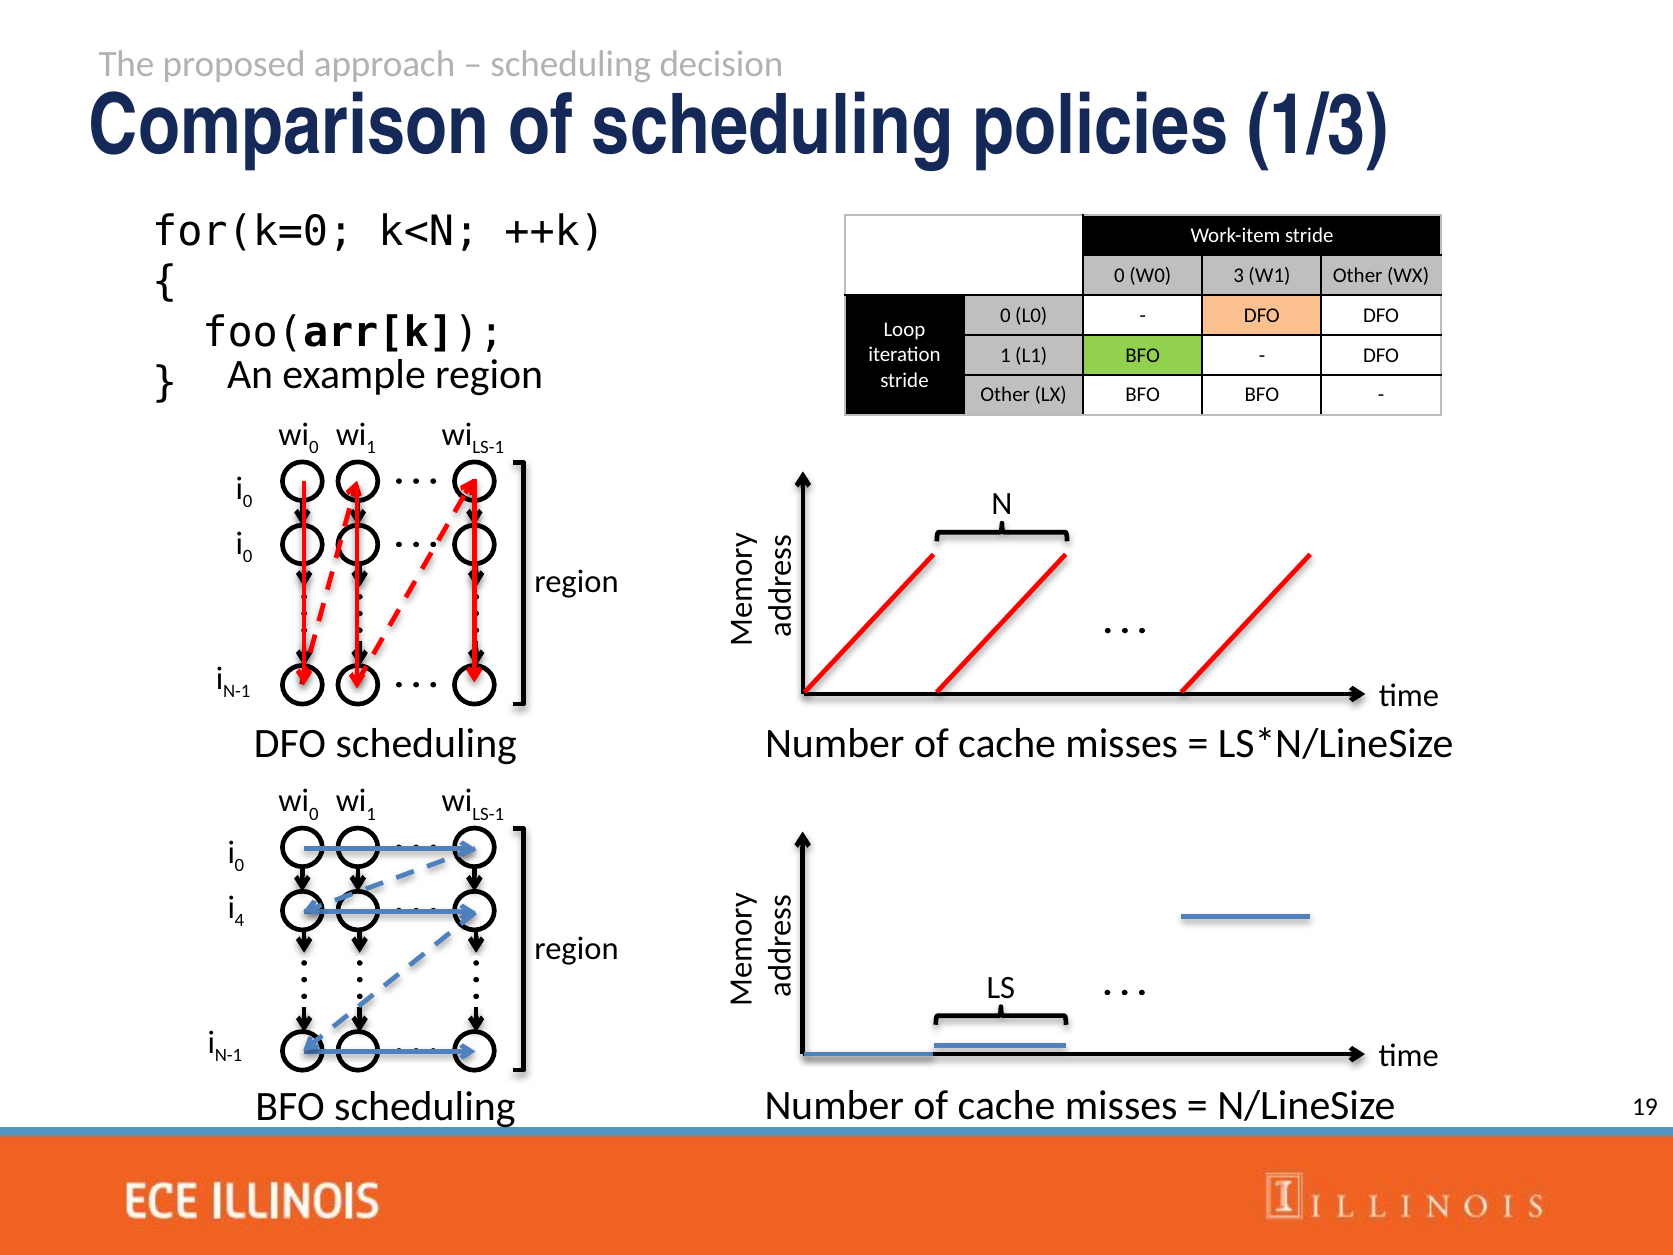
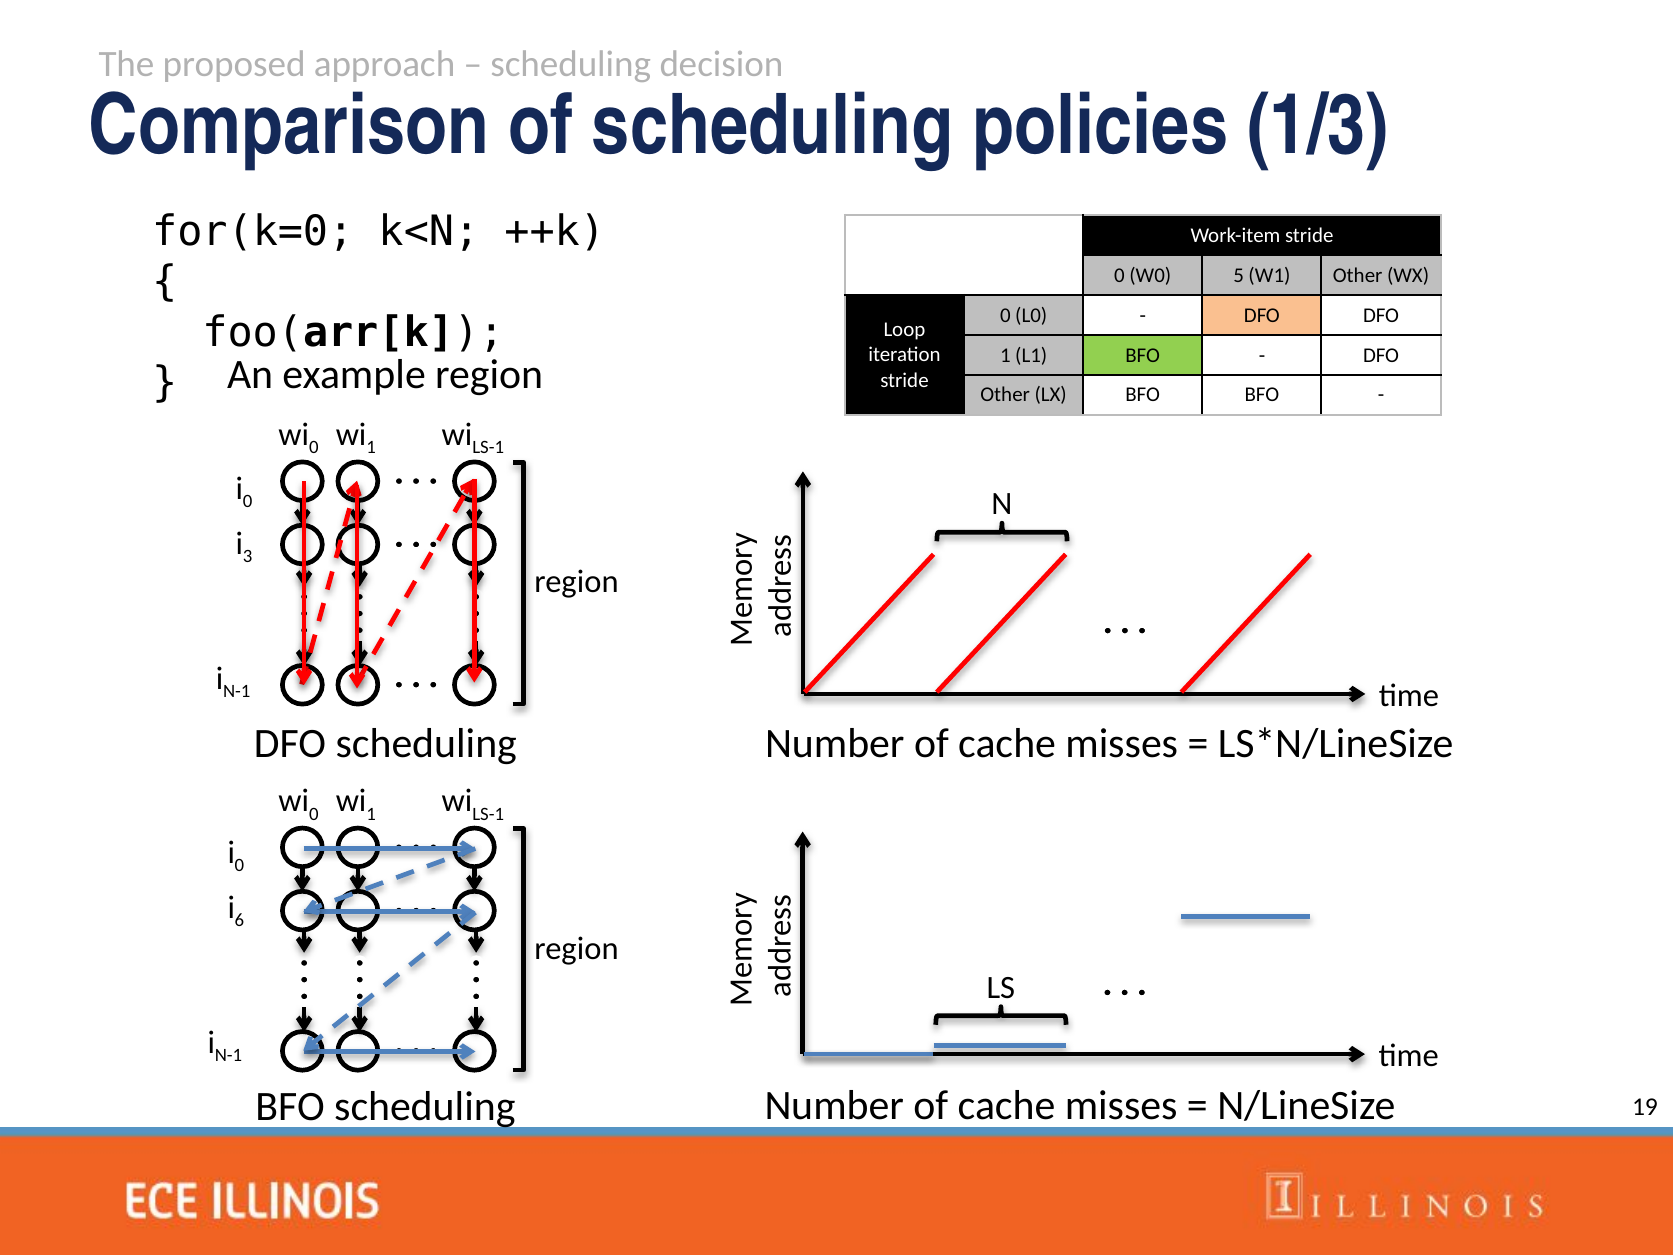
3: 3 -> 5 (1239, 275)
0: 0 -> 3 (248, 556)
4: 4 -> 6 (240, 920)
